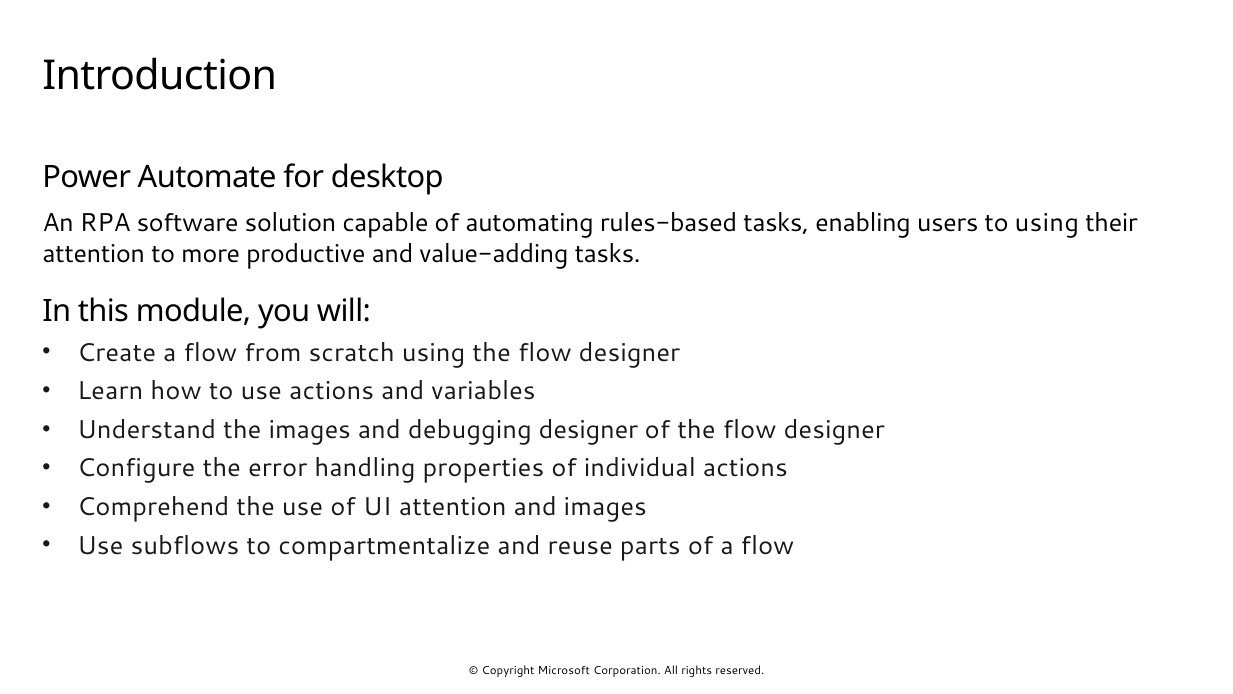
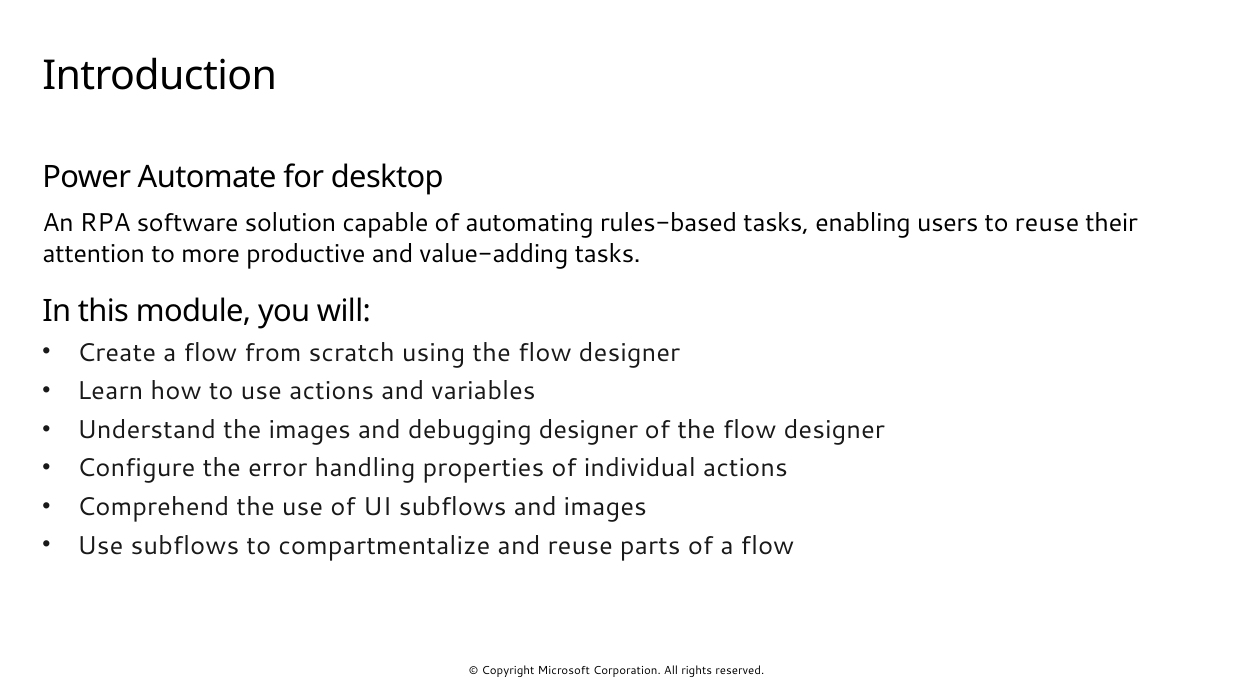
to using: using -> reuse (1047, 223)
UI attention: attention -> subflows (453, 507)
